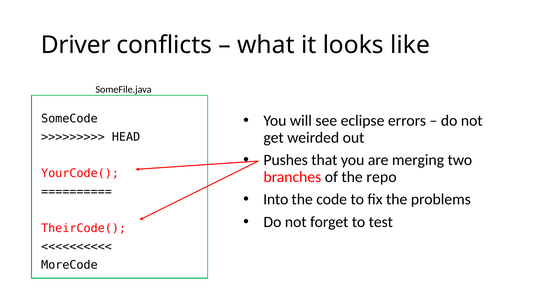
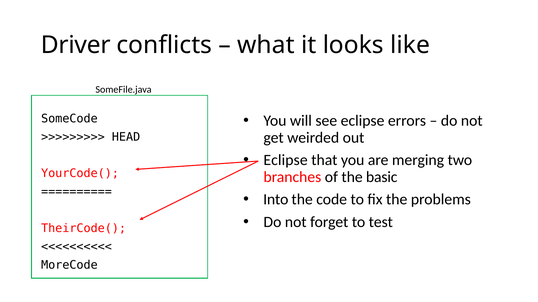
Pushes: Pushes -> Eclipse (286, 160)
repo: repo -> basic (382, 177)
